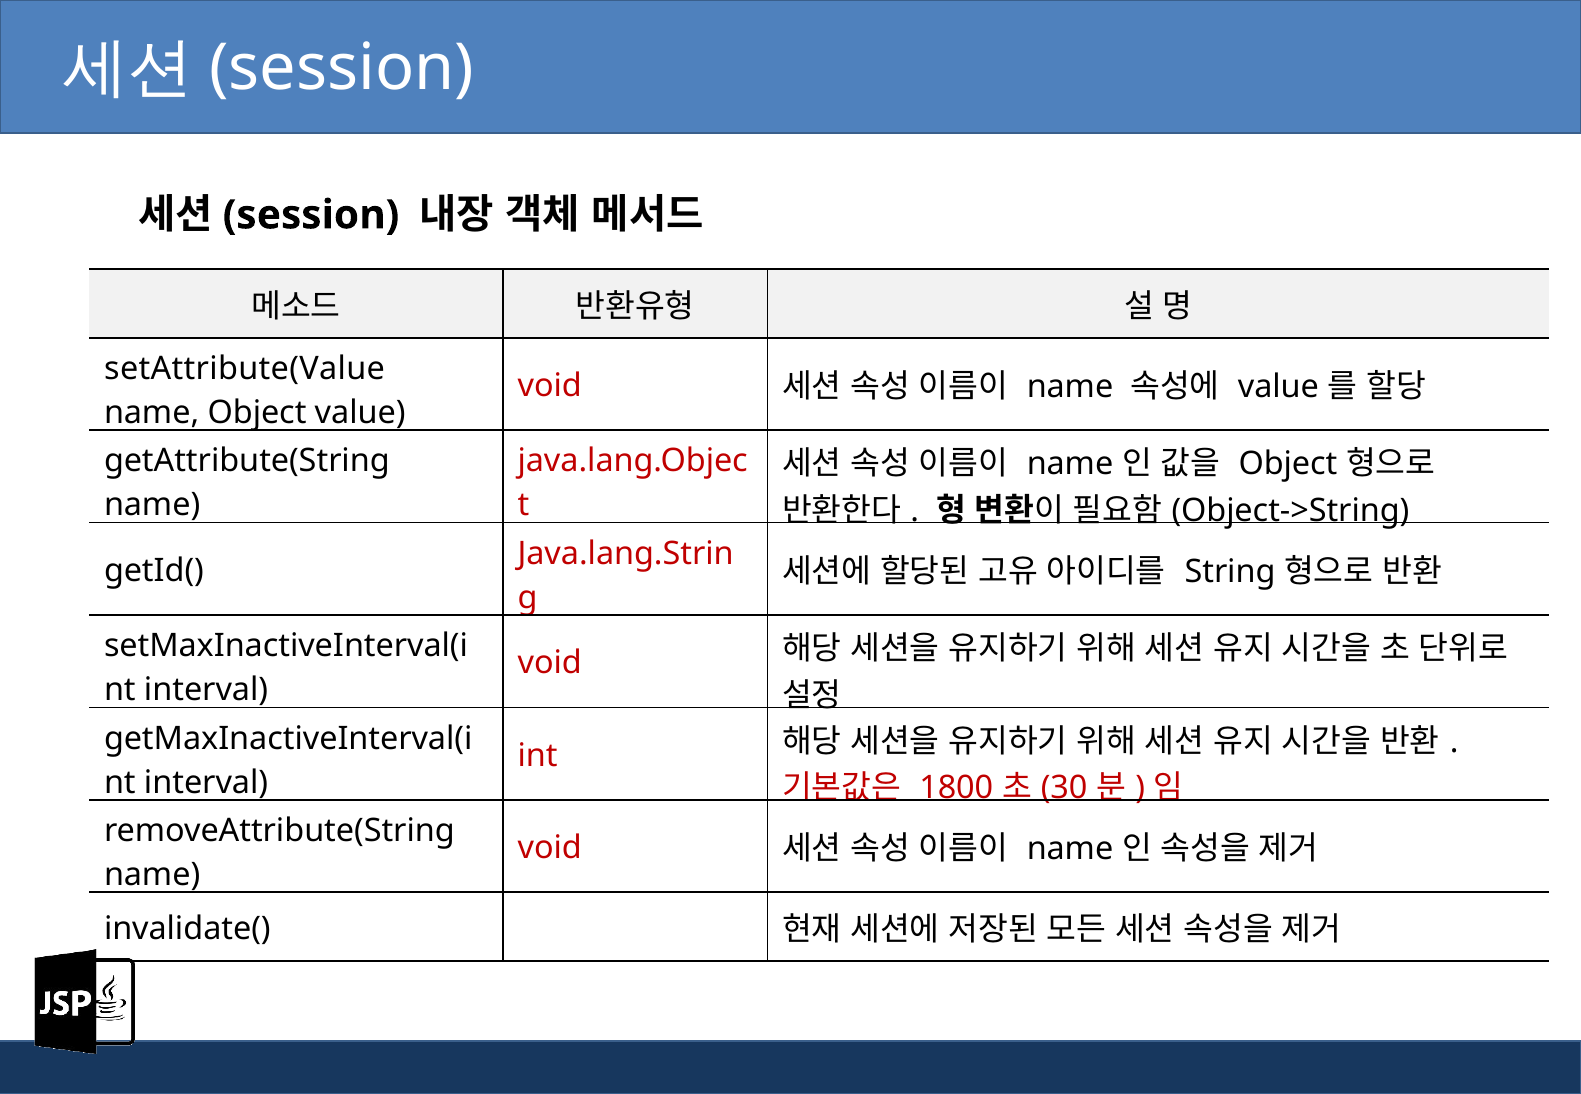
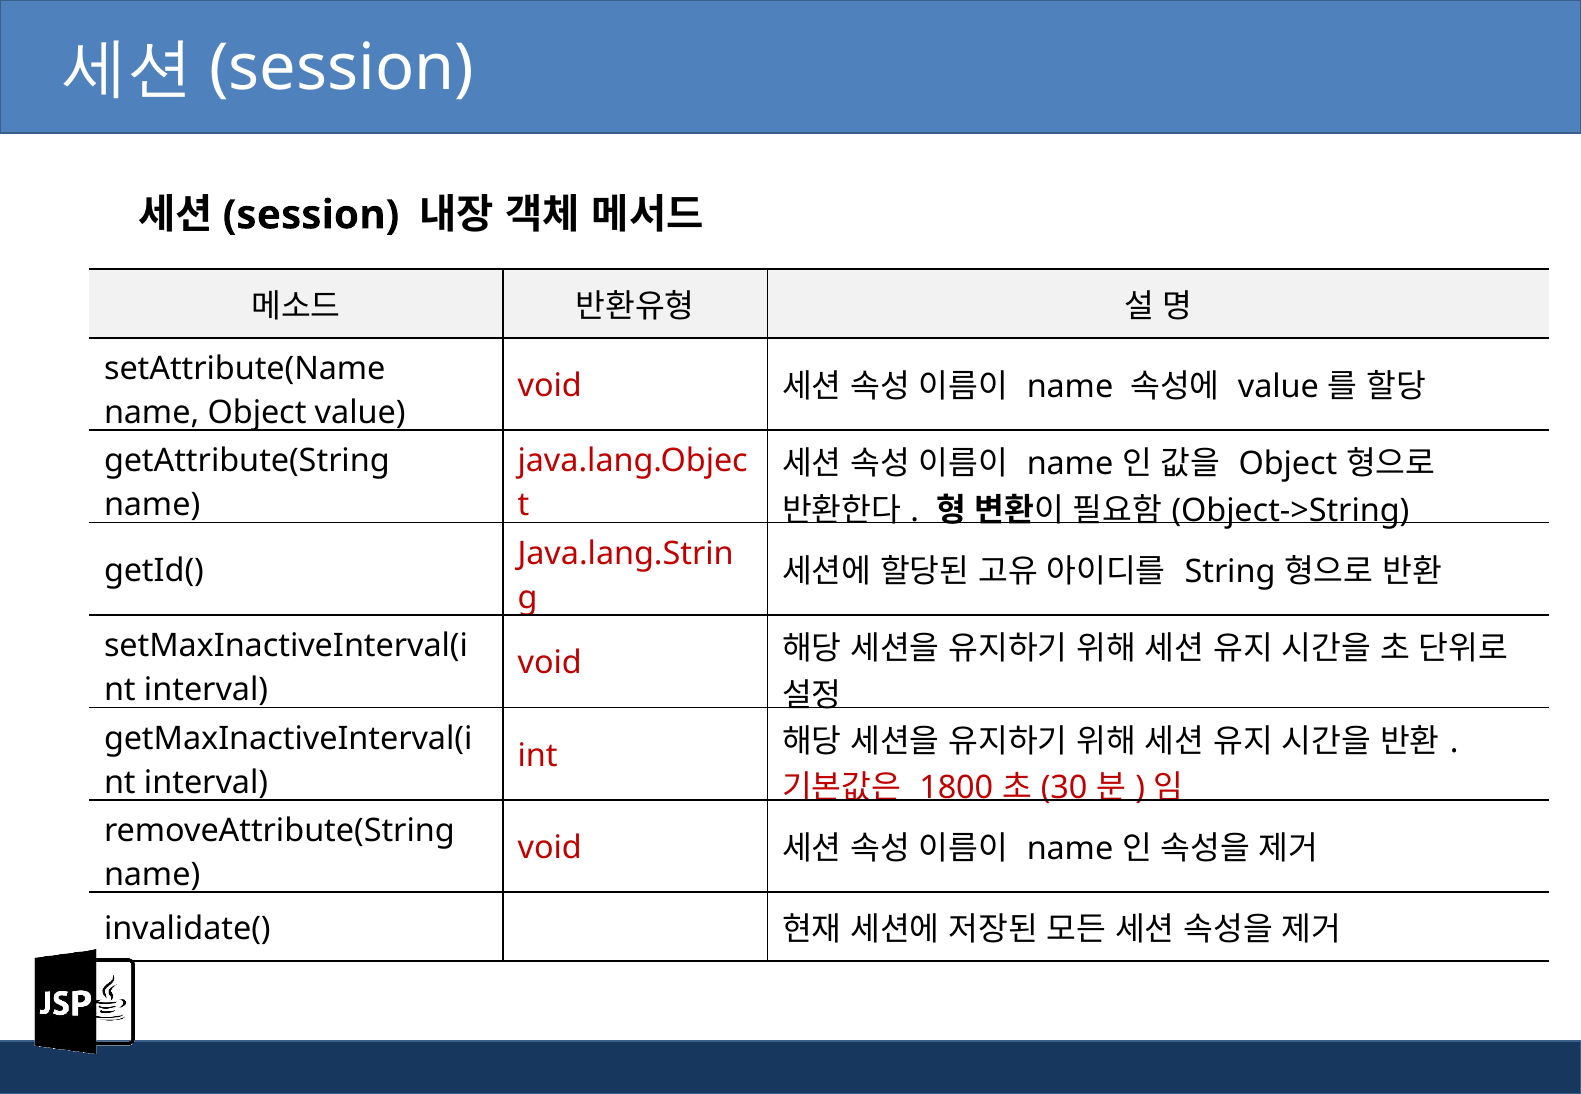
setAttribute(Value: setAttribute(Value -> setAttribute(Name (245, 369)
